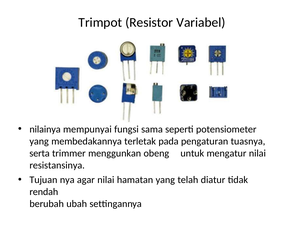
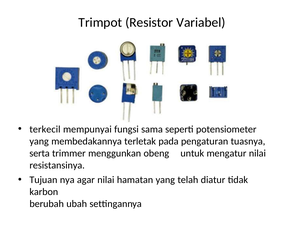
nilainya: nilainya -> terkecil (45, 129)
rendah: rendah -> karbon (44, 192)
